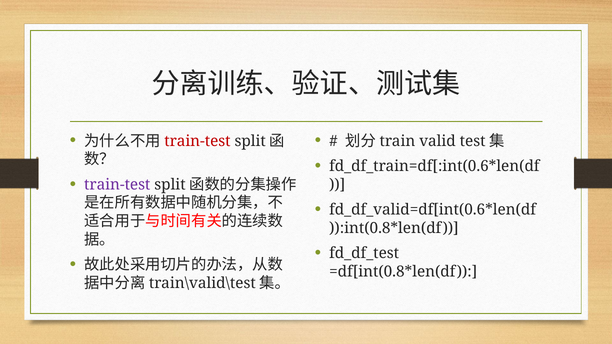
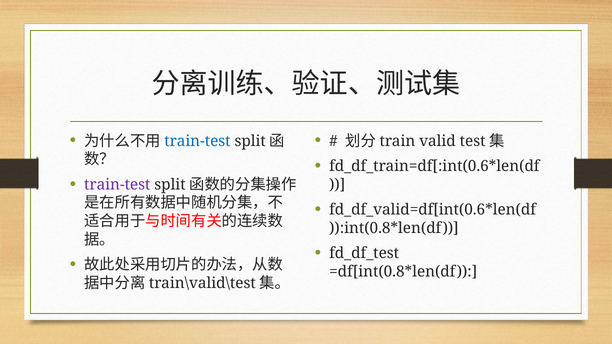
train-test colour: red -> blue (197, 141)
